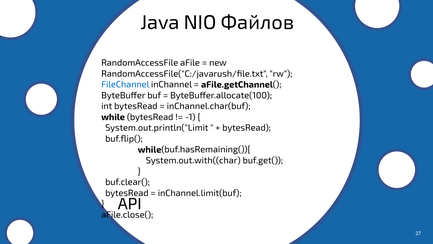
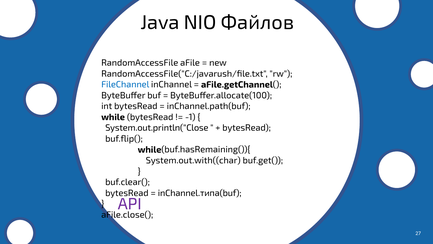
inChannel.char(buf: inChannel.char(buf -> inChannel.path(buf (209, 106)
System.out.println("Limit: System.out.println("Limit -> System.out.println("Close (157, 128)
inChannel.limit(buf: inChannel.limit(buf -> inChannel.типа(buf (200, 193)
API colour: black -> purple (130, 204)
